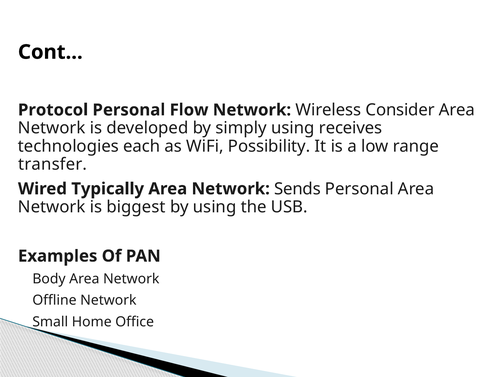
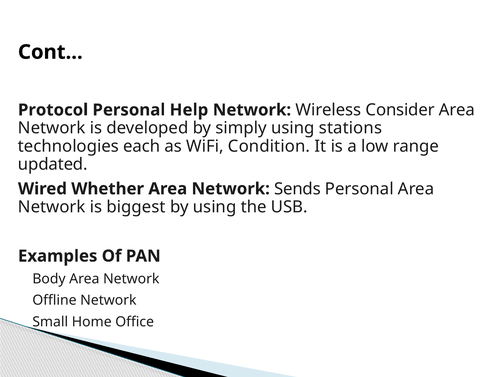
Flow: Flow -> Help (189, 110)
receives: receives -> stations (350, 128)
Possibility: Possibility -> Condition (269, 146)
transfer: transfer -> updated (53, 164)
Typically: Typically -> Whether (108, 189)
